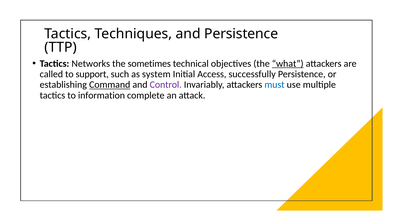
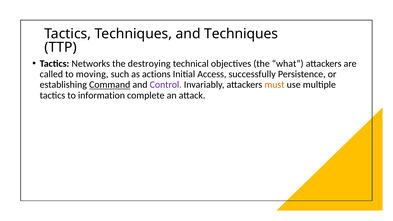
and Persistence: Persistence -> Techniques (241, 34)
sometimes: sometimes -> destroying (149, 64)
what underline: present -> none (288, 64)
support: support -> moving (92, 74)
system: system -> actions (156, 74)
must colour: blue -> orange (275, 85)
